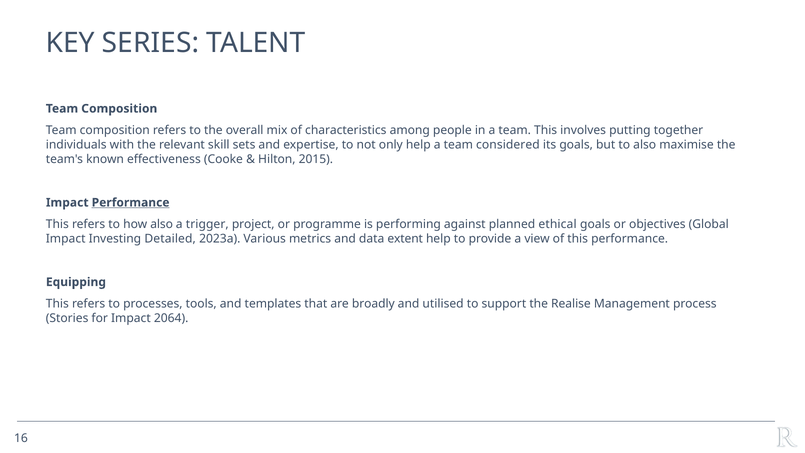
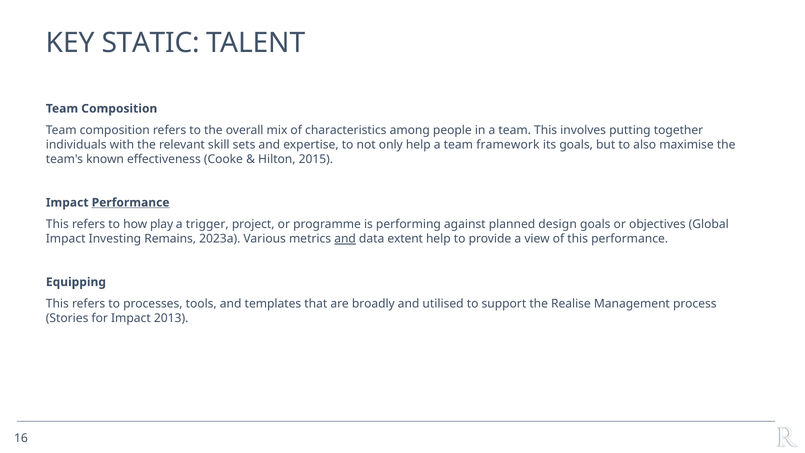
SERIES: SERIES -> STATIC (151, 43)
considered: considered -> framework (508, 145)
how also: also -> play (162, 224)
ethical: ethical -> design (558, 224)
Detailed: Detailed -> Remains (170, 239)
and underline: none -> present (345, 239)
2064: 2064 -> 2013 (171, 318)
